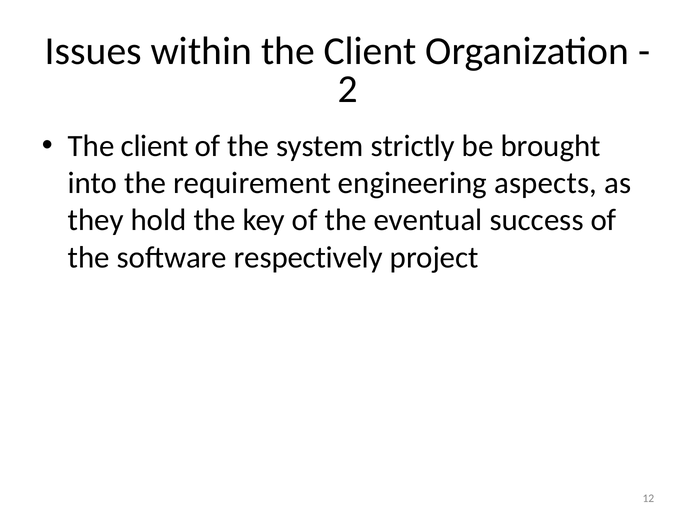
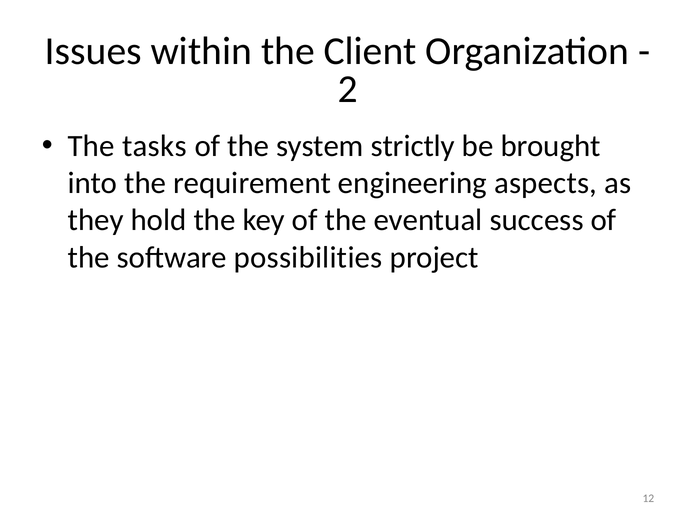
client: client -> tasks (154, 146)
respectively: respectively -> possibilities (308, 257)
